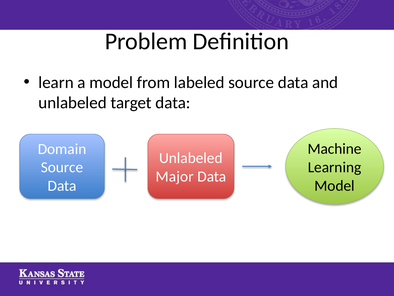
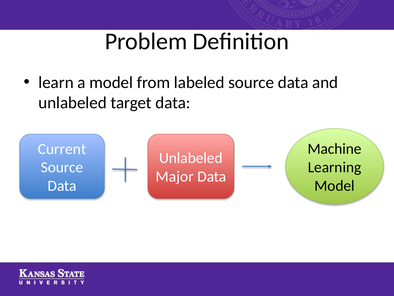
Domain: Domain -> Current (62, 149)
